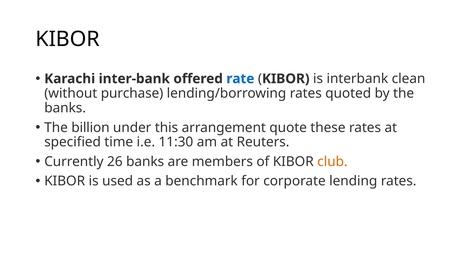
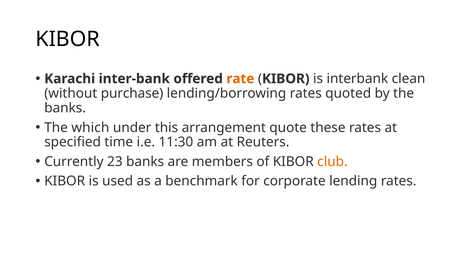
rate colour: blue -> orange (240, 79)
billion: billion -> which (90, 128)
26: 26 -> 23 (115, 162)
